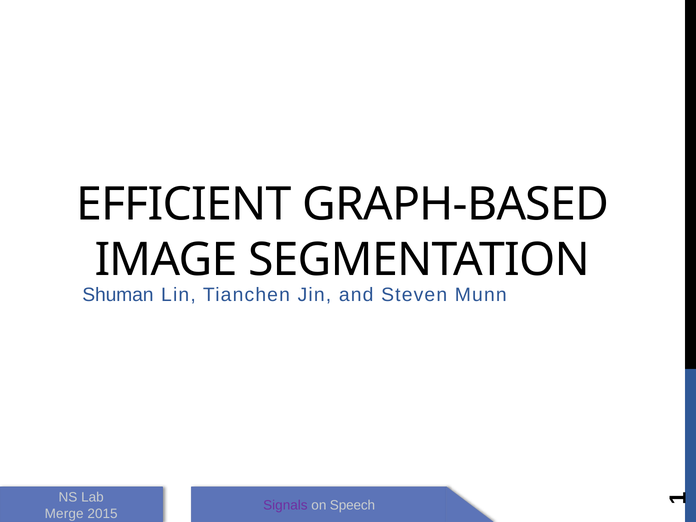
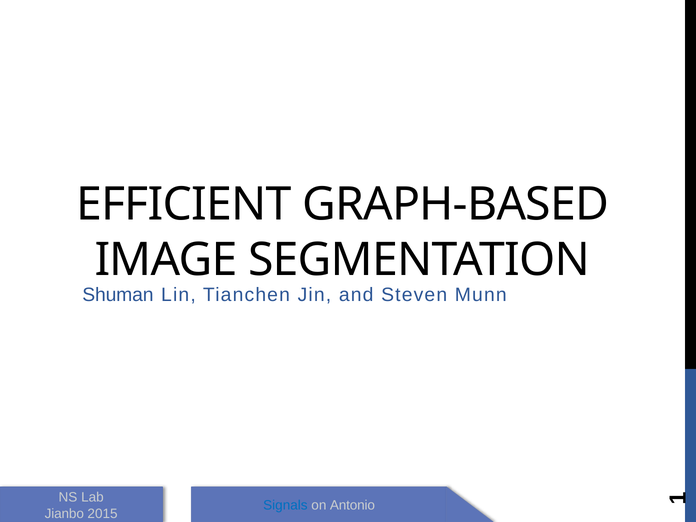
Signals colour: purple -> blue (285, 506)
Speech: Speech -> Antonio (352, 506)
Merge: Merge -> Jianbo (64, 514)
